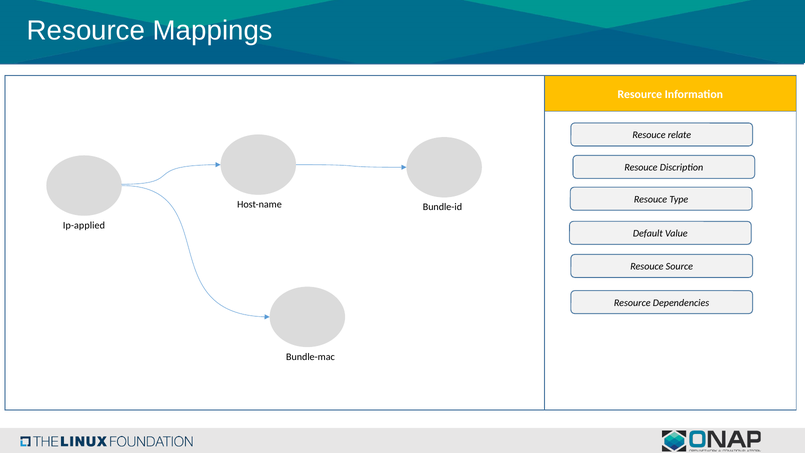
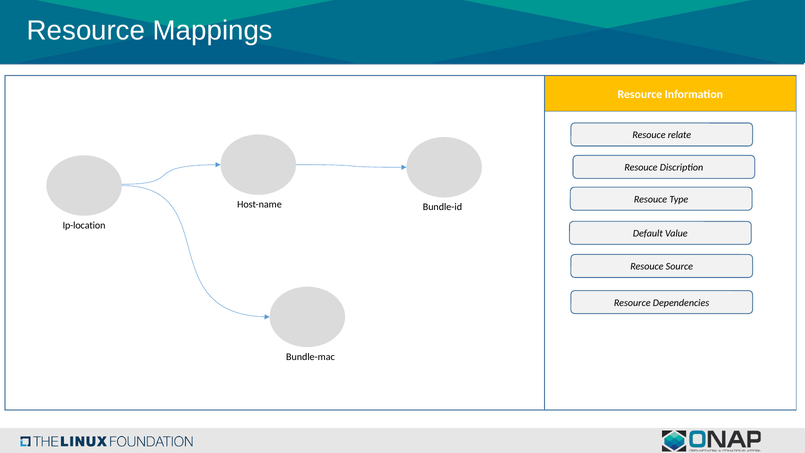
Ip-applied: Ip-applied -> Ip-location (84, 225)
